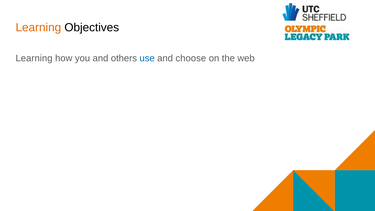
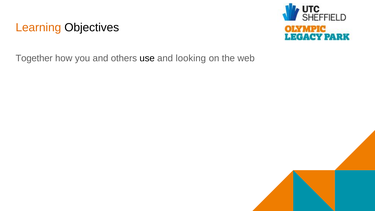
Learning: Learning -> Together (34, 58)
use colour: blue -> black (147, 58)
choose: choose -> looking (191, 58)
